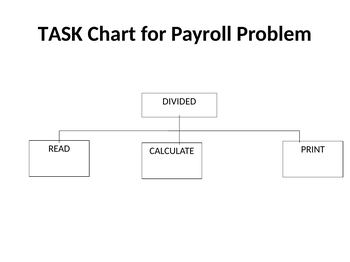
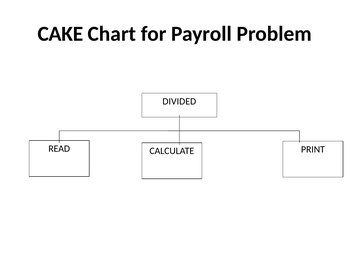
TASK: TASK -> CAKE (60, 34)
